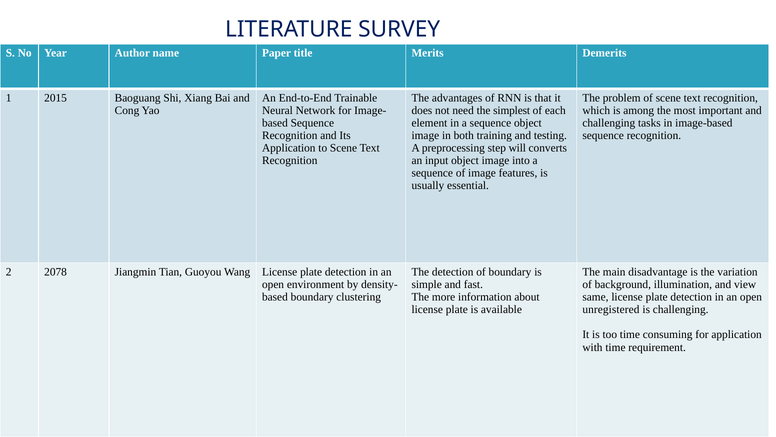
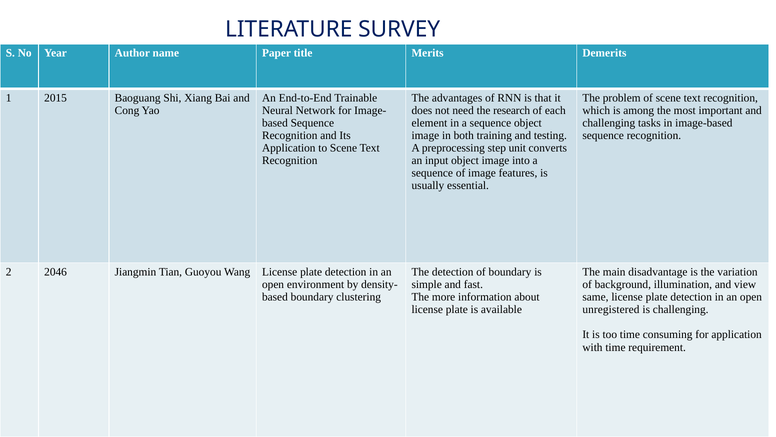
simplest: simplest -> research (512, 110)
will: will -> unit (517, 148)
2078: 2078 -> 2046 (56, 272)
